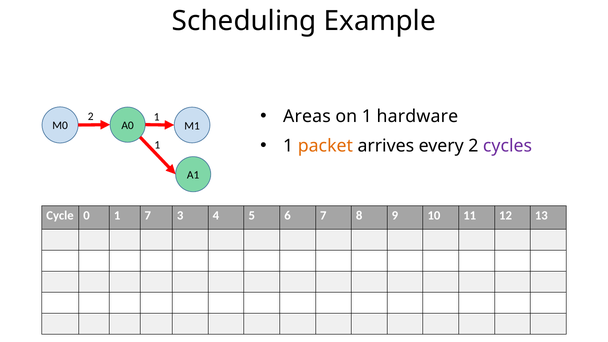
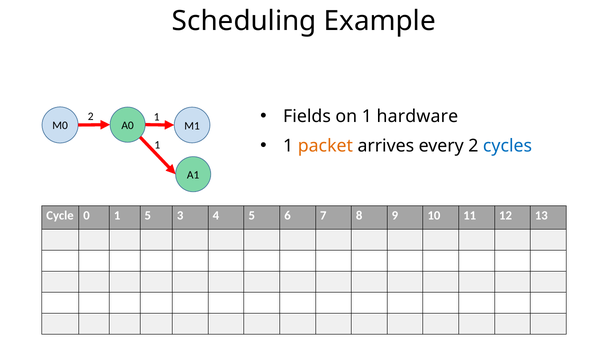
Areas: Areas -> Fields (307, 116)
cycles colour: purple -> blue (508, 146)
1 7: 7 -> 5 (148, 216)
